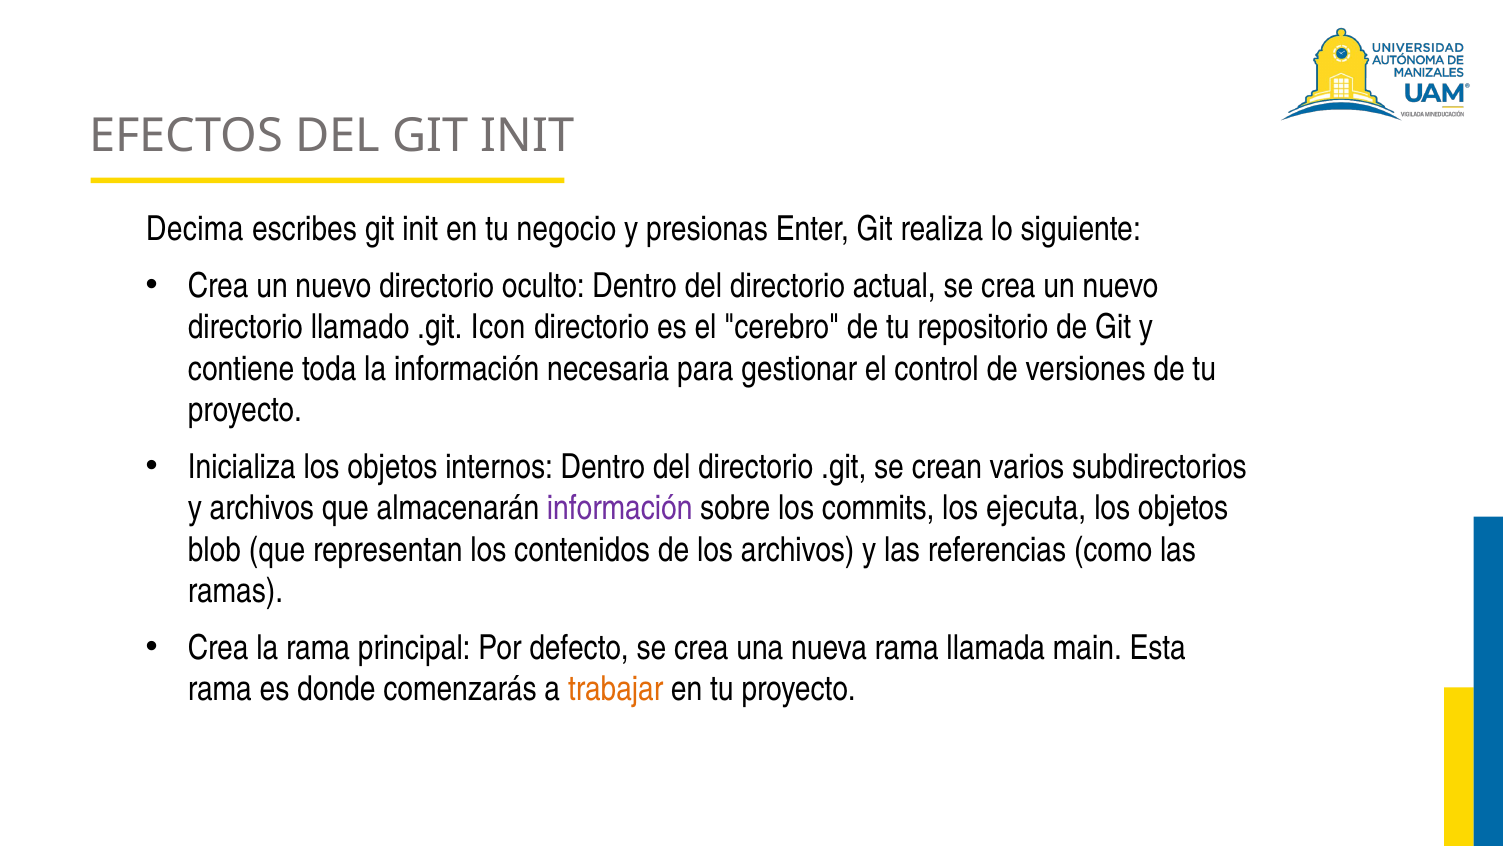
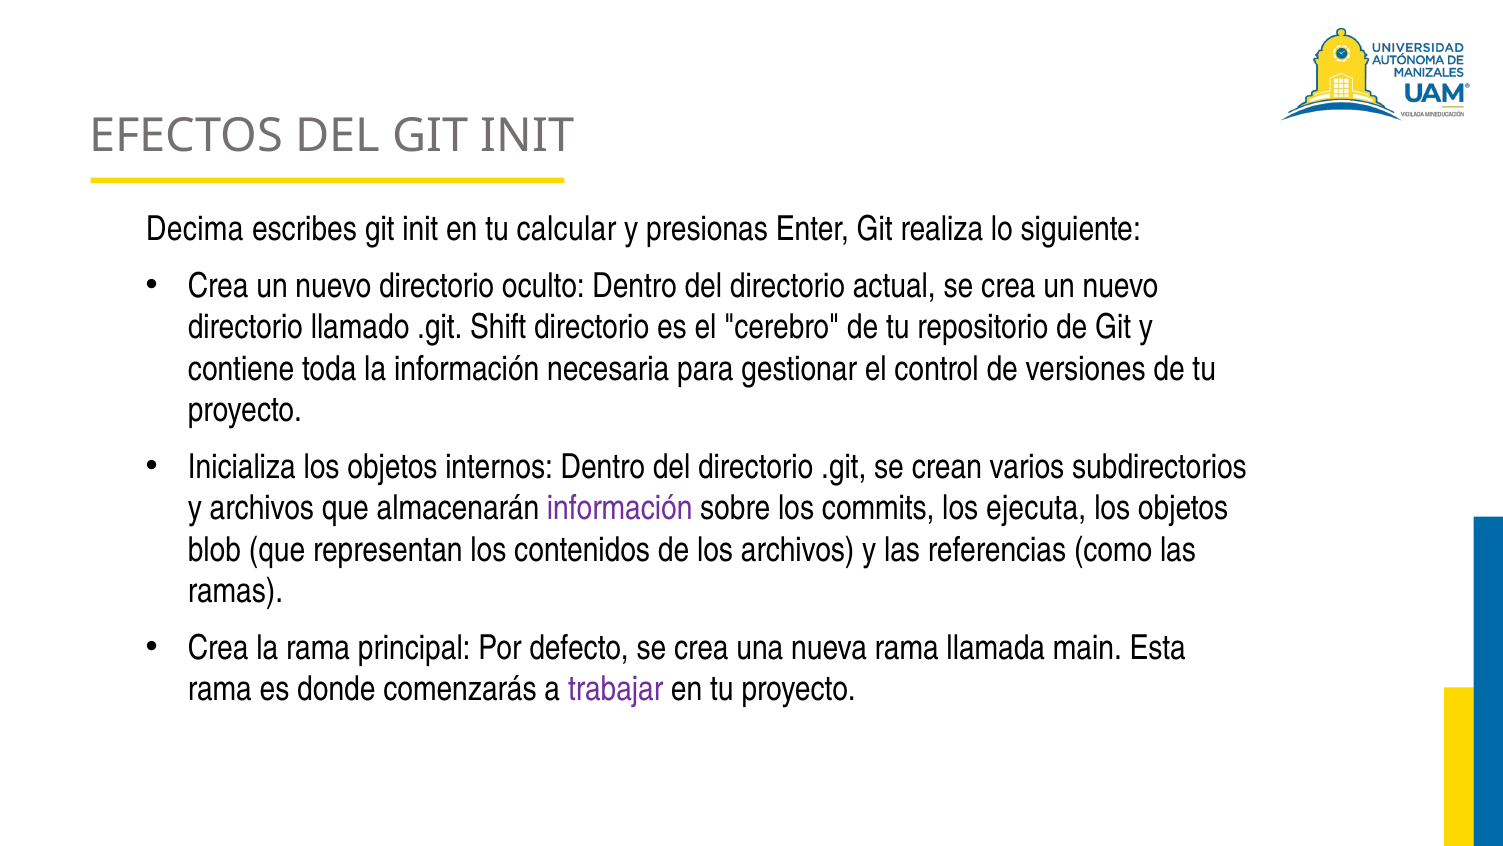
negocio: negocio -> calcular (566, 229)
Icon: Icon -> Shift (498, 327)
trabajar colour: orange -> purple (616, 689)
